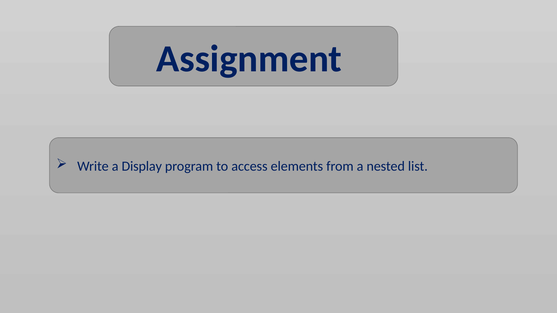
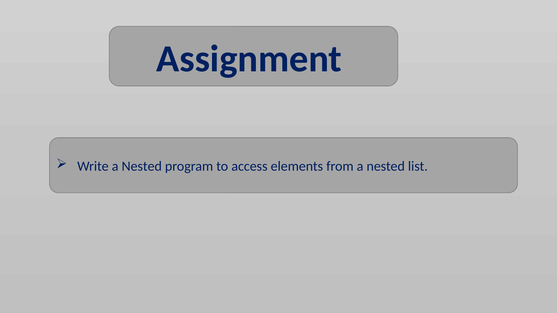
Write a Display: Display -> Nested (142, 166)
